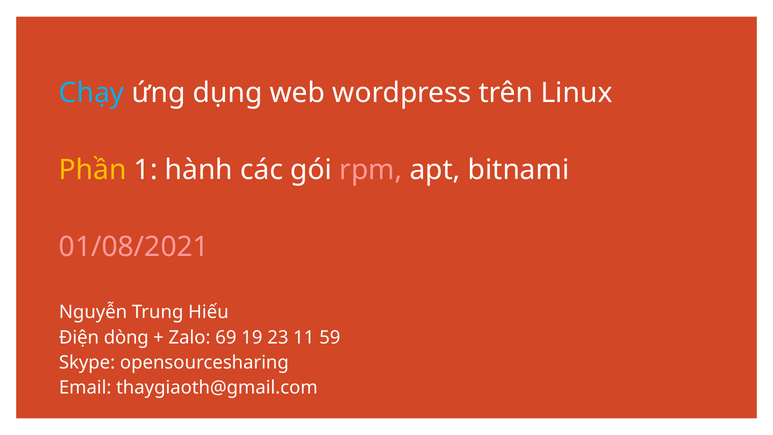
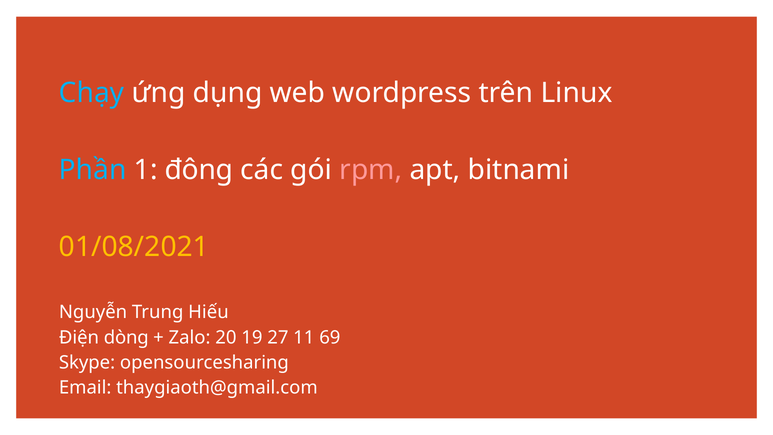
Phần colour: yellow -> light blue (93, 170)
hành: hành -> đông (199, 170)
01/08/2021 colour: pink -> yellow (134, 247)
69: 69 -> 20 (226, 337)
23: 23 -> 27 (278, 337)
59: 59 -> 69 (330, 337)
